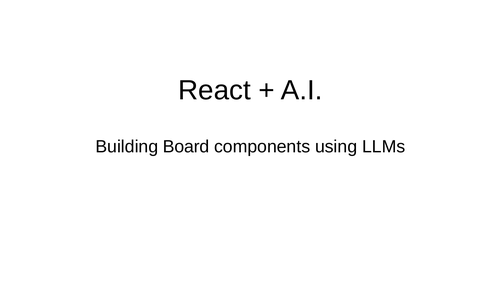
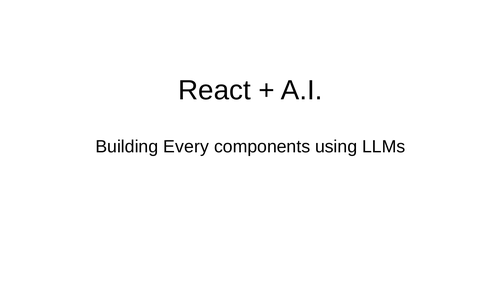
Board: Board -> Every (186, 147)
